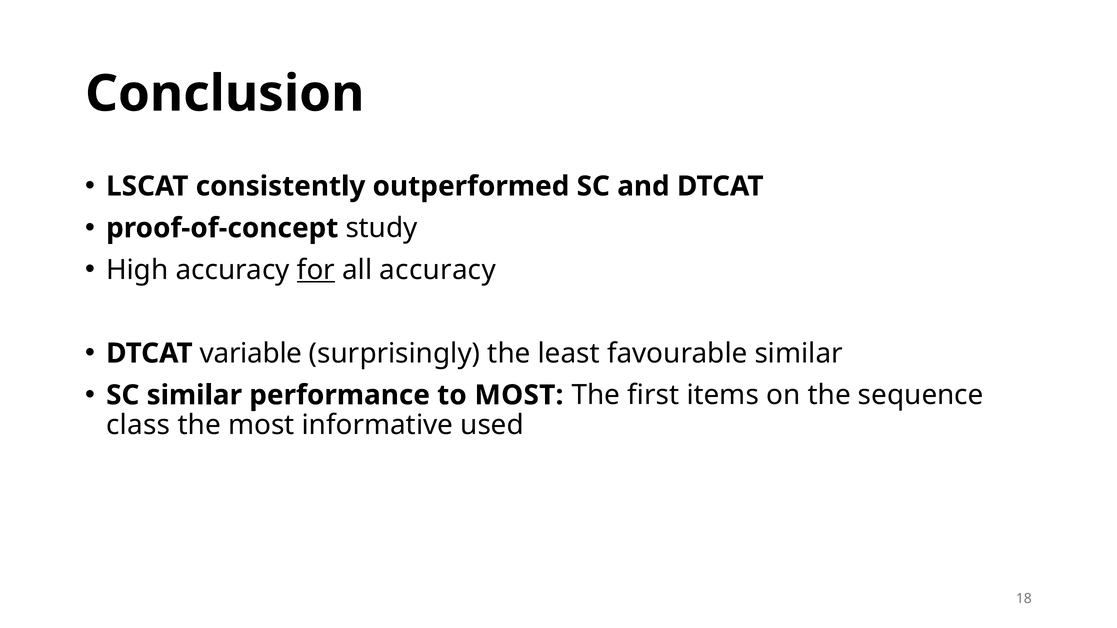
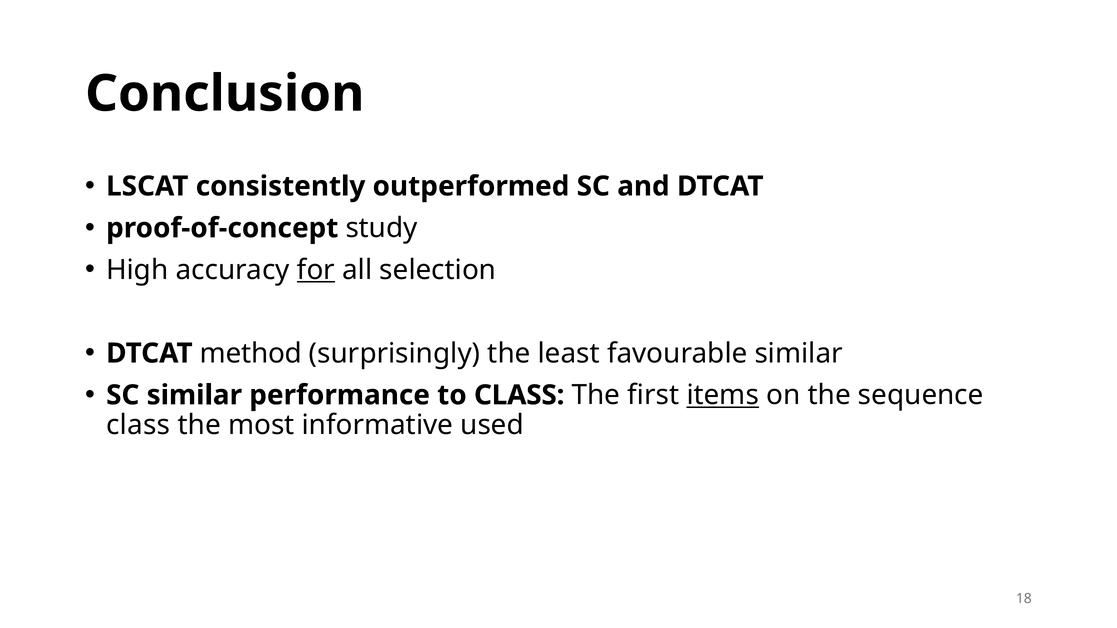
all accuracy: accuracy -> selection (438, 270)
variable: variable -> method (251, 354)
to MOST: MOST -> CLASS (519, 395)
items underline: none -> present (723, 395)
